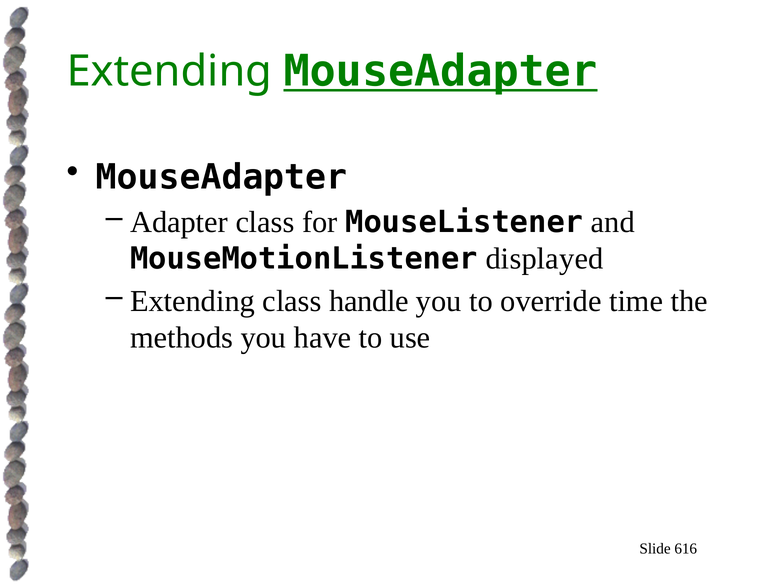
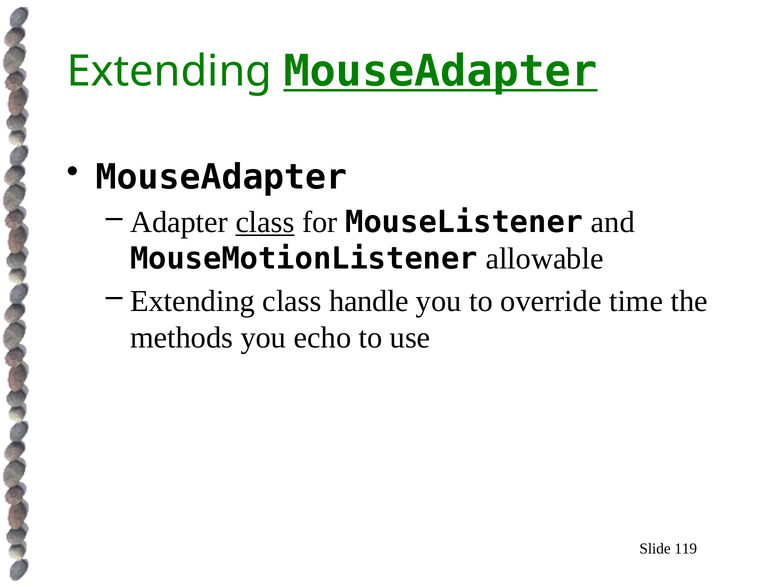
class underline: none -> present (265, 222)
displayed: displayed -> allowable (545, 259)
have: have -> echo (323, 338)
616: 616 -> 119 (686, 549)
